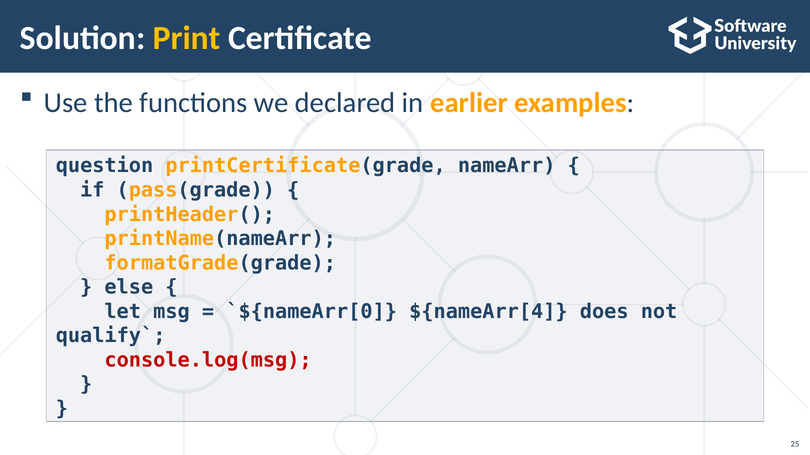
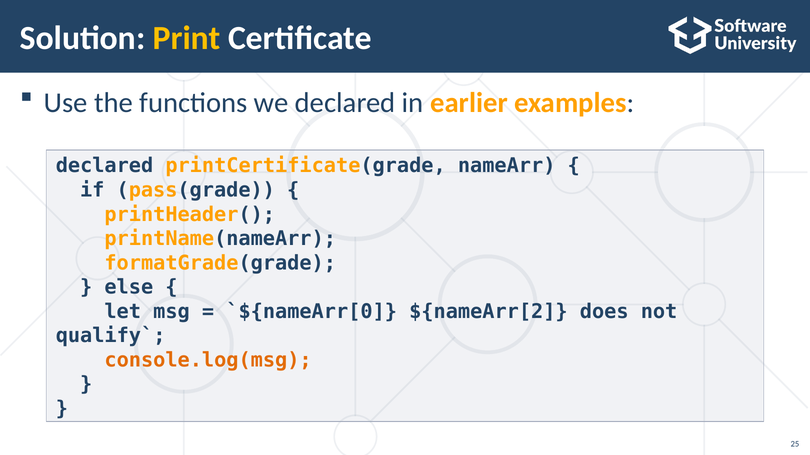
question: question -> declared (105, 166)
${nameArr[4: ${nameArr[4 -> ${nameArr[2 (488, 312)
console.log(msg colour: red -> orange (208, 360)
